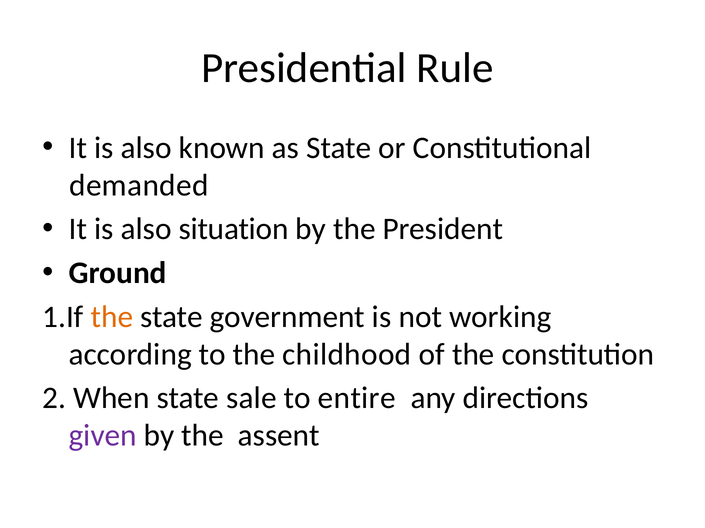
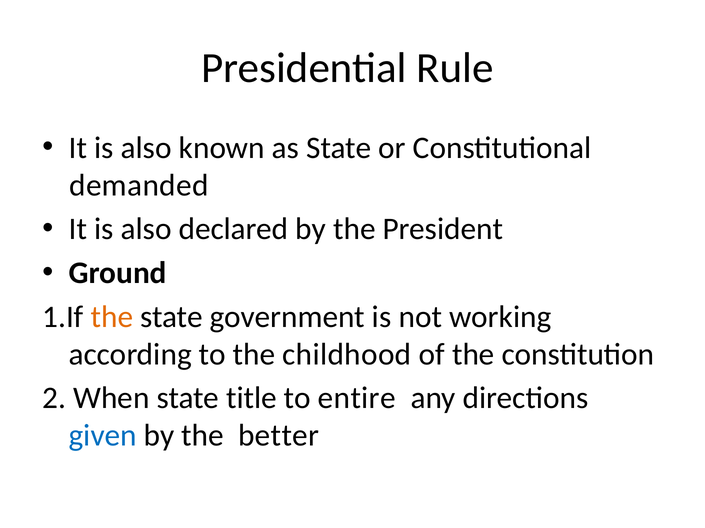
situation: situation -> declared (234, 229)
sale: sale -> title (252, 399)
given colour: purple -> blue (103, 436)
assent: assent -> better (279, 436)
